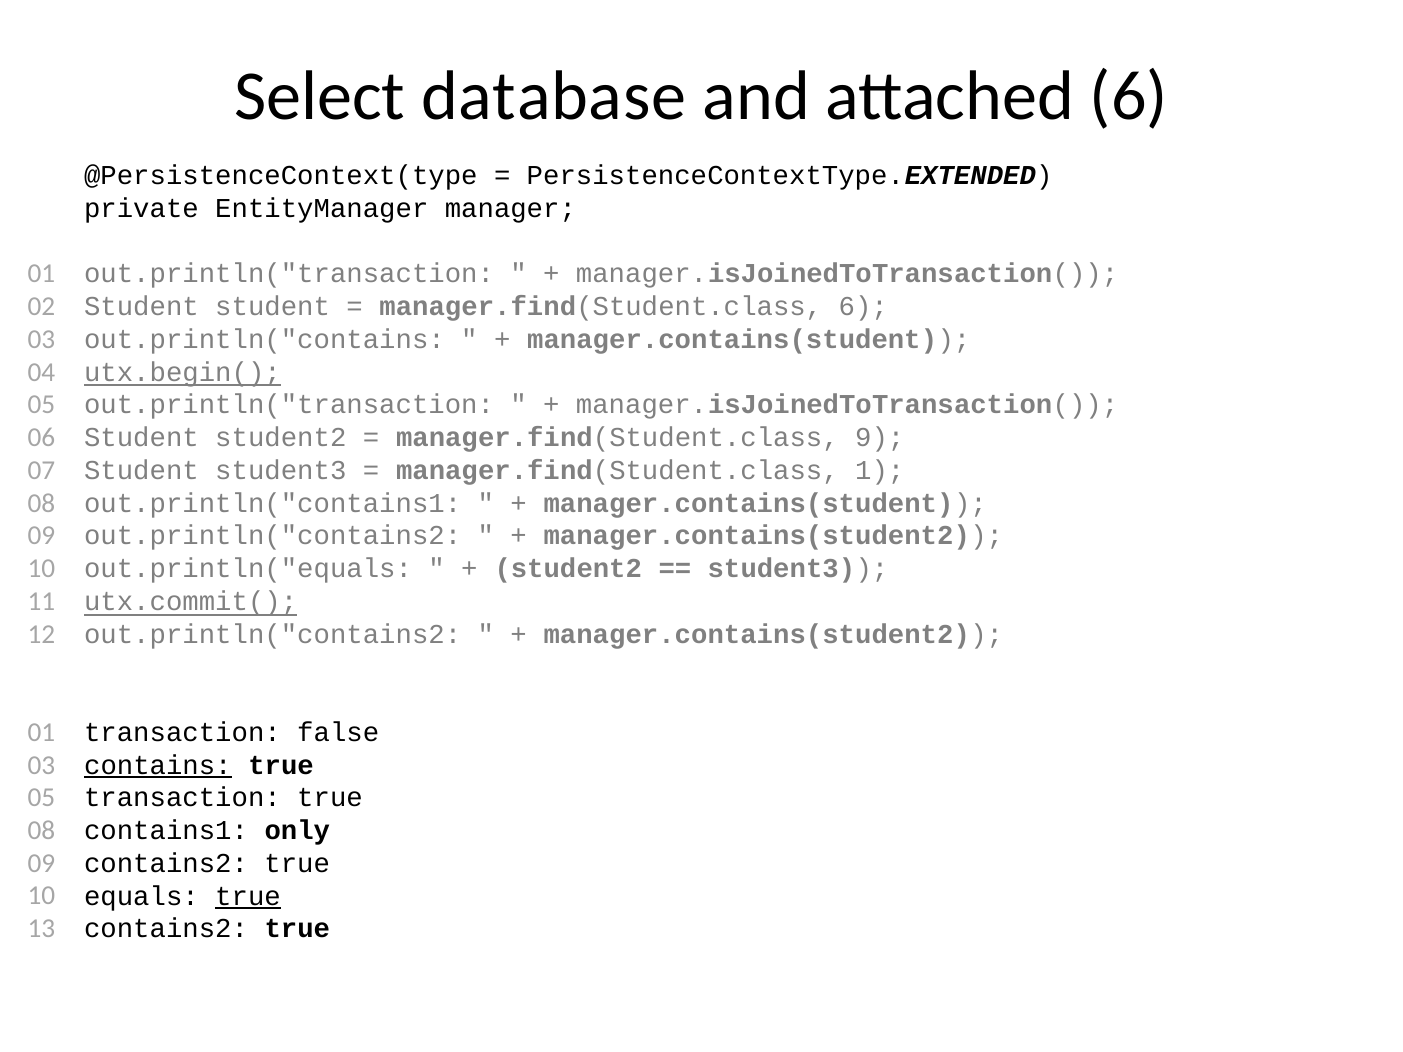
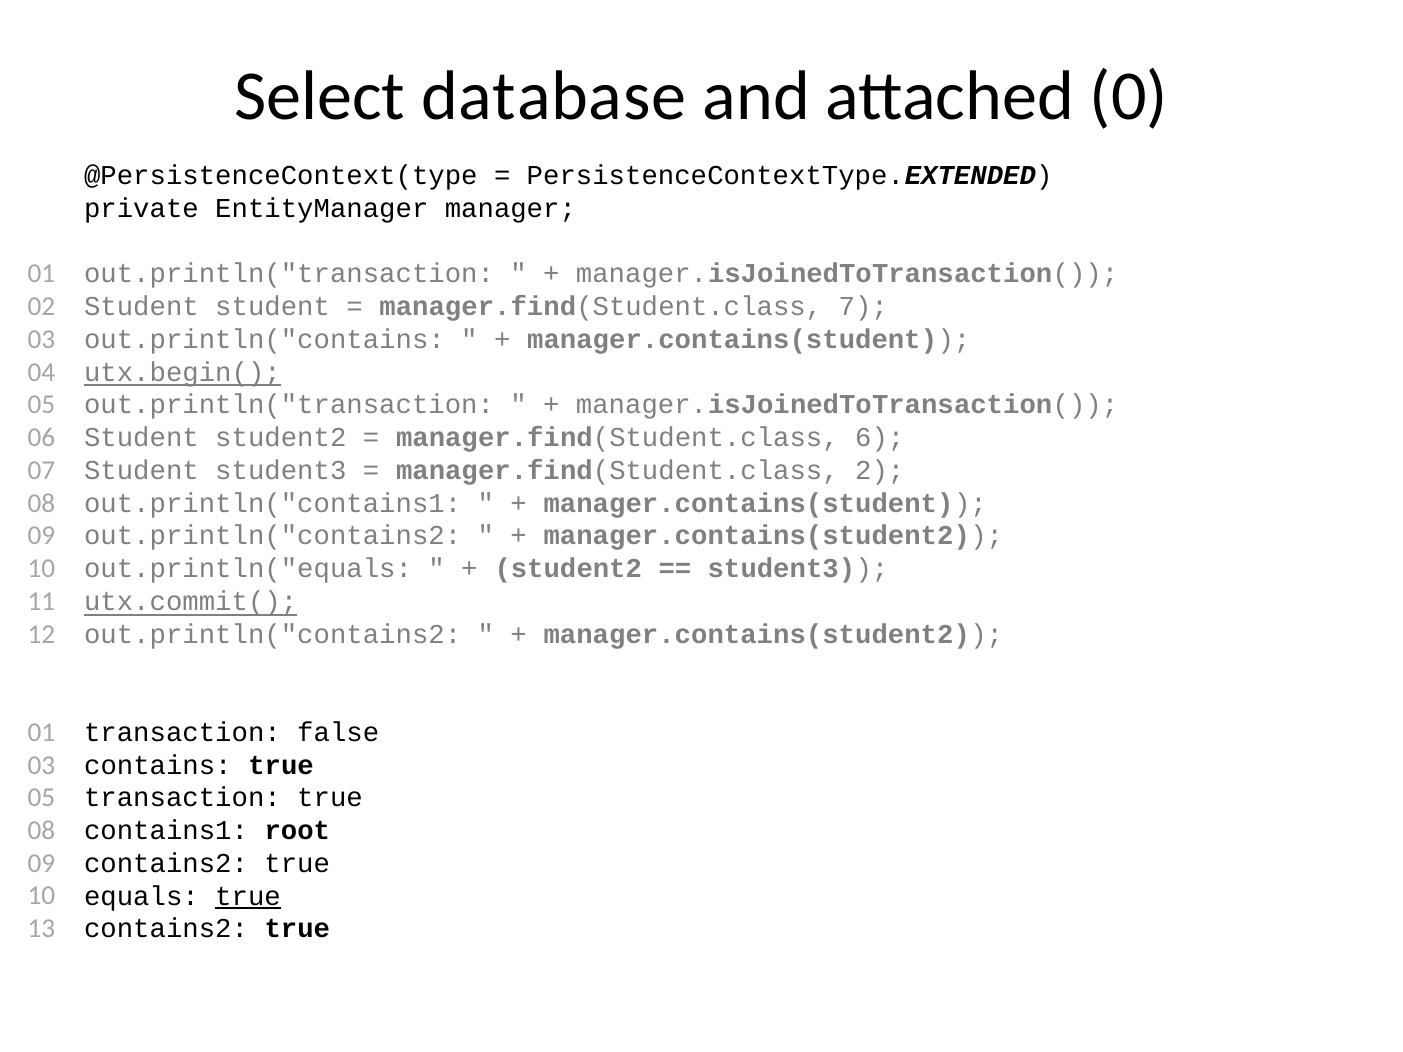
attached 6: 6 -> 0 (1129, 96)
manager.find(Student.class 6: 6 -> 7 (863, 307)
9: 9 -> 6 (880, 438)
1: 1 -> 2 (880, 471)
contains underline: present -> none (158, 765)
only: only -> root (297, 831)
